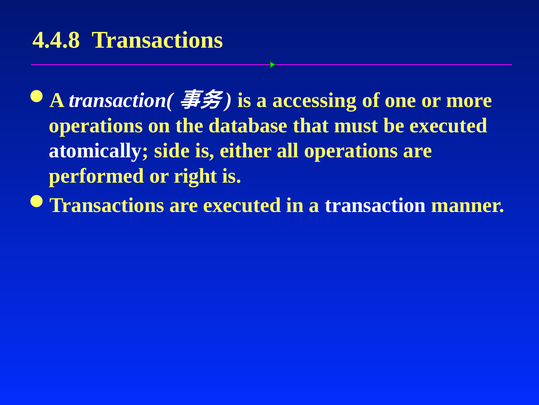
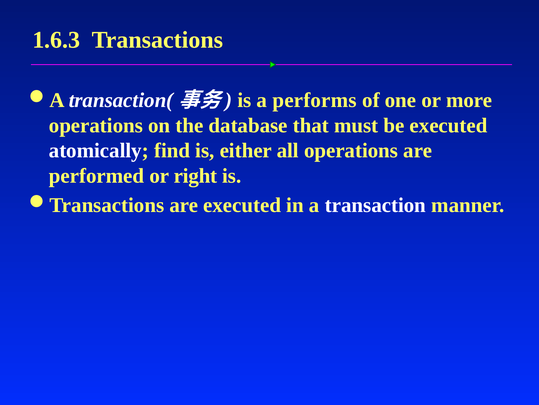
4.4.8: 4.4.8 -> 1.6.3 (56, 40)
accessing: accessing -> performs (315, 100)
side: side -> find (172, 150)
